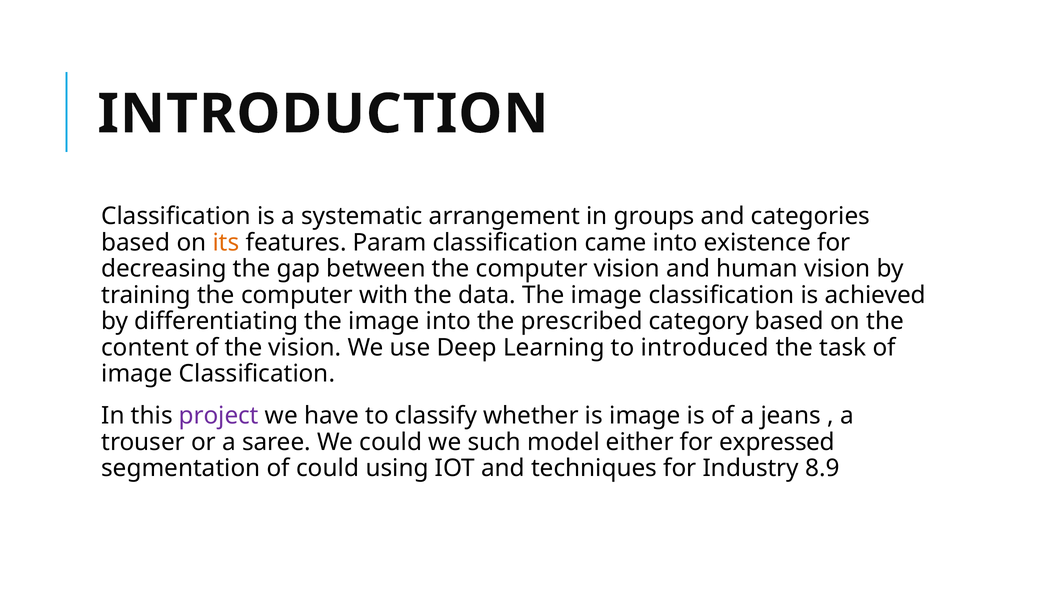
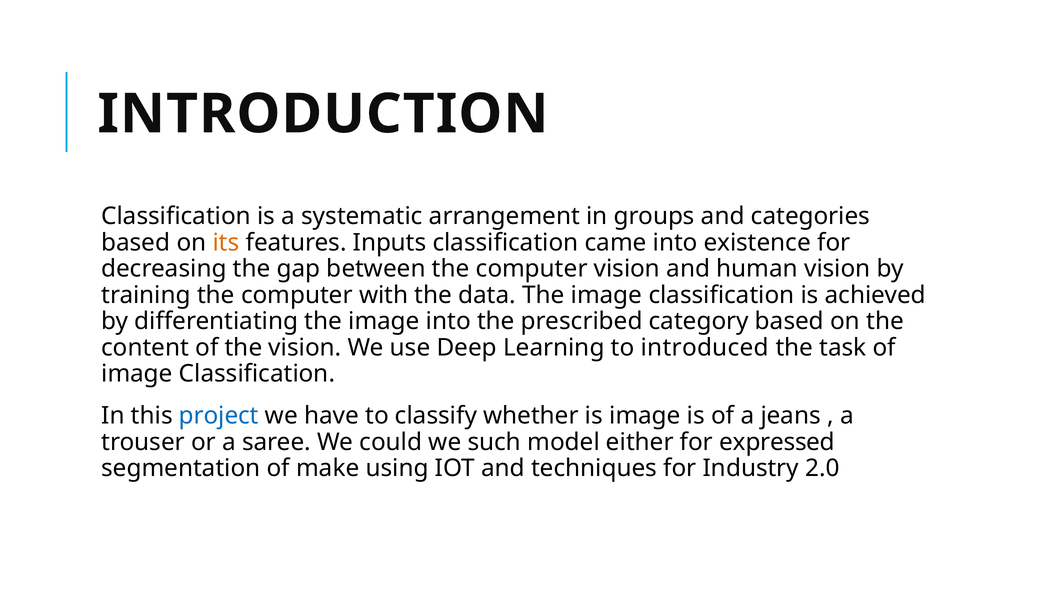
Param: Param -> Inputs (390, 243)
project colour: purple -> blue (219, 416)
of could: could -> make (328, 469)
8.9: 8.9 -> 2.0 (822, 469)
